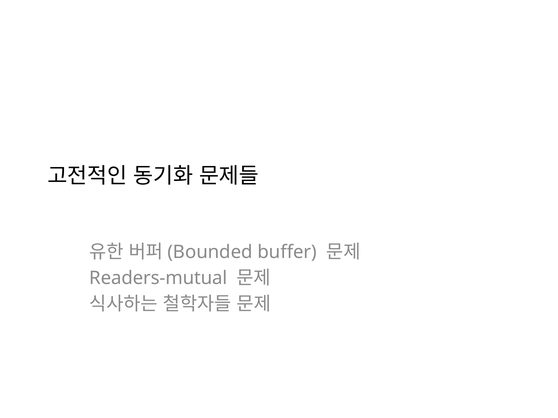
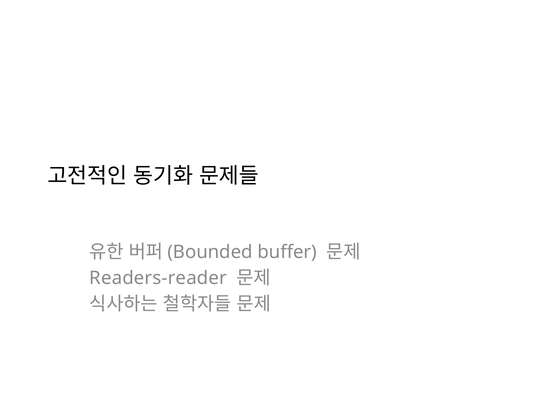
Readers-mutual: Readers-mutual -> Readers-reader (158, 278)
